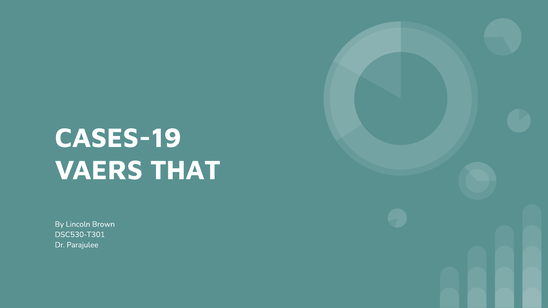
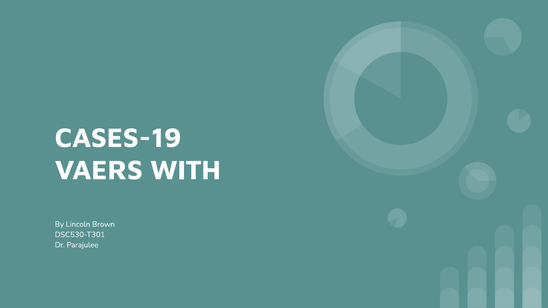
THAT: THAT -> WITH (185, 170)
